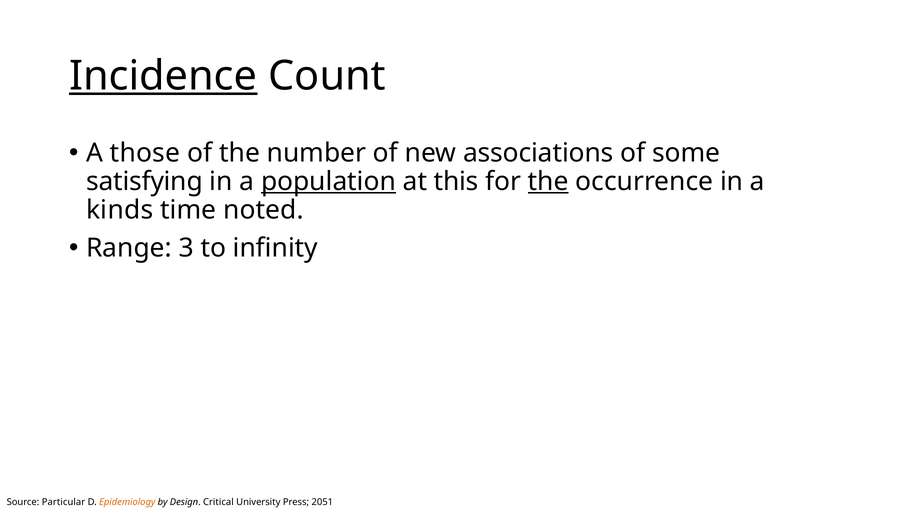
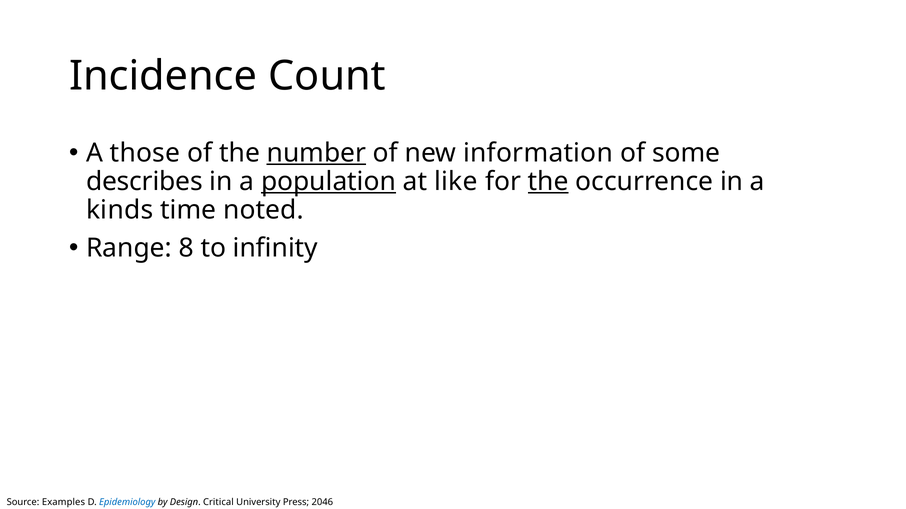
Incidence underline: present -> none (163, 76)
number underline: none -> present (316, 153)
associations: associations -> information (538, 153)
satisfying: satisfying -> describes (144, 182)
this: this -> like (456, 182)
3: 3 -> 8 (186, 248)
Particular: Particular -> Examples (63, 503)
Epidemiology colour: orange -> blue (127, 503)
2051: 2051 -> 2046 (322, 503)
